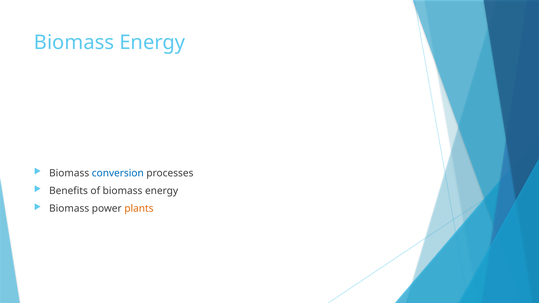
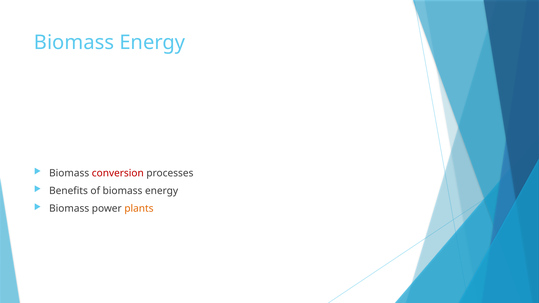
conversion colour: blue -> red (118, 173)
